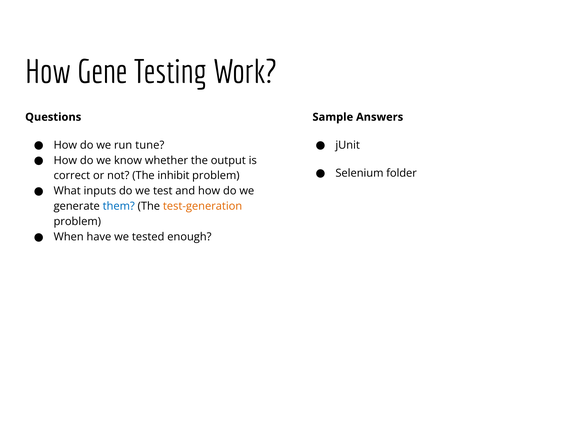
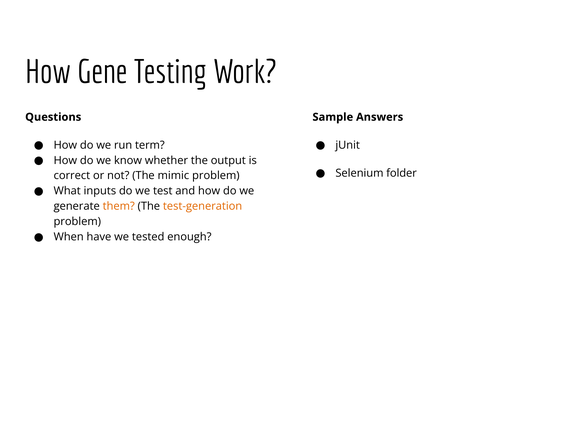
tune: tune -> term (150, 145)
inhibit: inhibit -> mimic (173, 175)
them colour: blue -> orange (119, 206)
